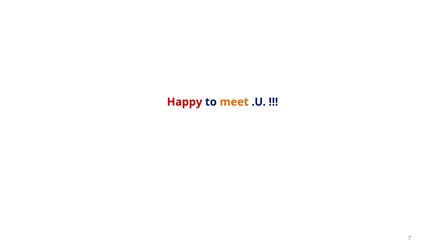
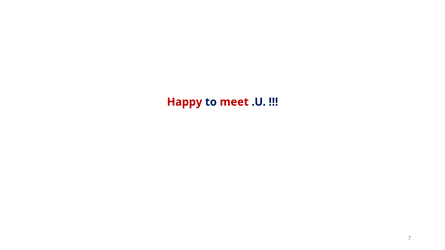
meet colour: orange -> red (234, 102)
